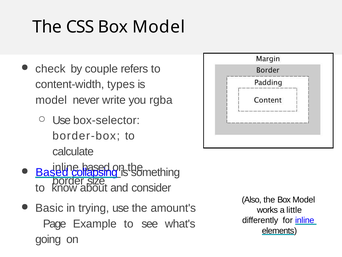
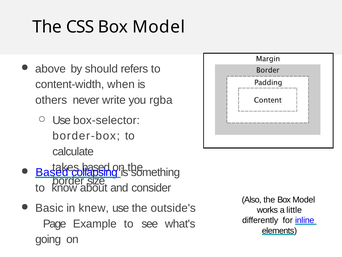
check: check -> above (50, 69)
couple: couple -> should (101, 69)
types: types -> when (121, 84)
model: model -> others (51, 100)
inline: inline -> takes (66, 167)
trying: trying -> knew (94, 208)
amount's: amount's -> outside's (173, 208)
